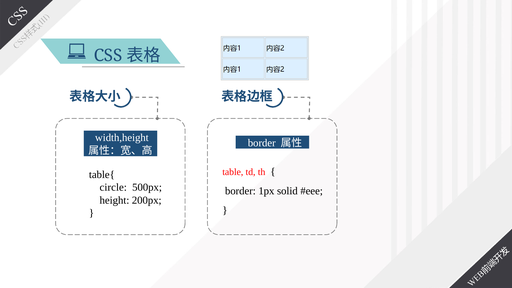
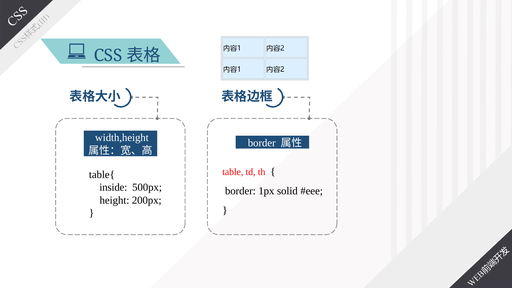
circle: circle -> inside (113, 187)
